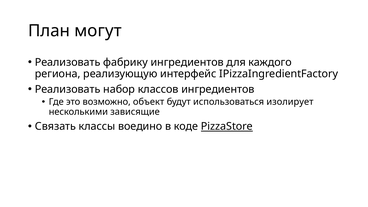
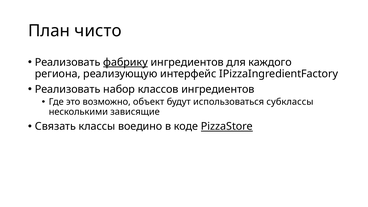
могут: могут -> чисто (98, 31)
фабрику underline: none -> present (126, 62)
изолирует: изолирует -> субклассы (290, 102)
